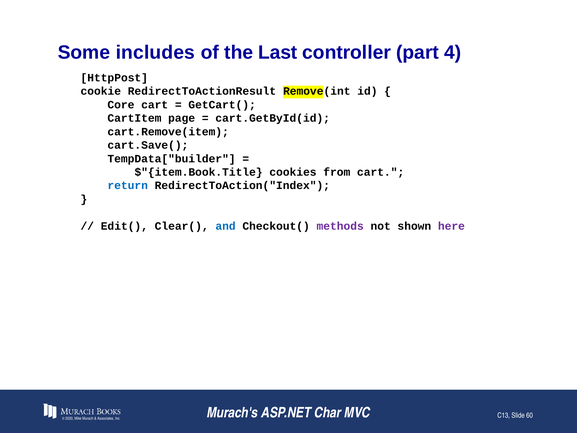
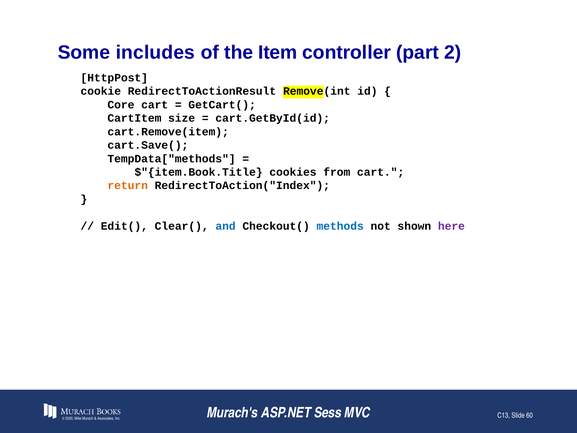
Last: Last -> Item (278, 52)
4: 4 -> 2 (453, 52)
page: page -> size (182, 118)
TempData["builder: TempData["builder -> TempData["methods (172, 159)
return colour: blue -> orange (128, 185)
methods colour: purple -> blue (340, 226)
Char: Char -> Sess (328, 413)
